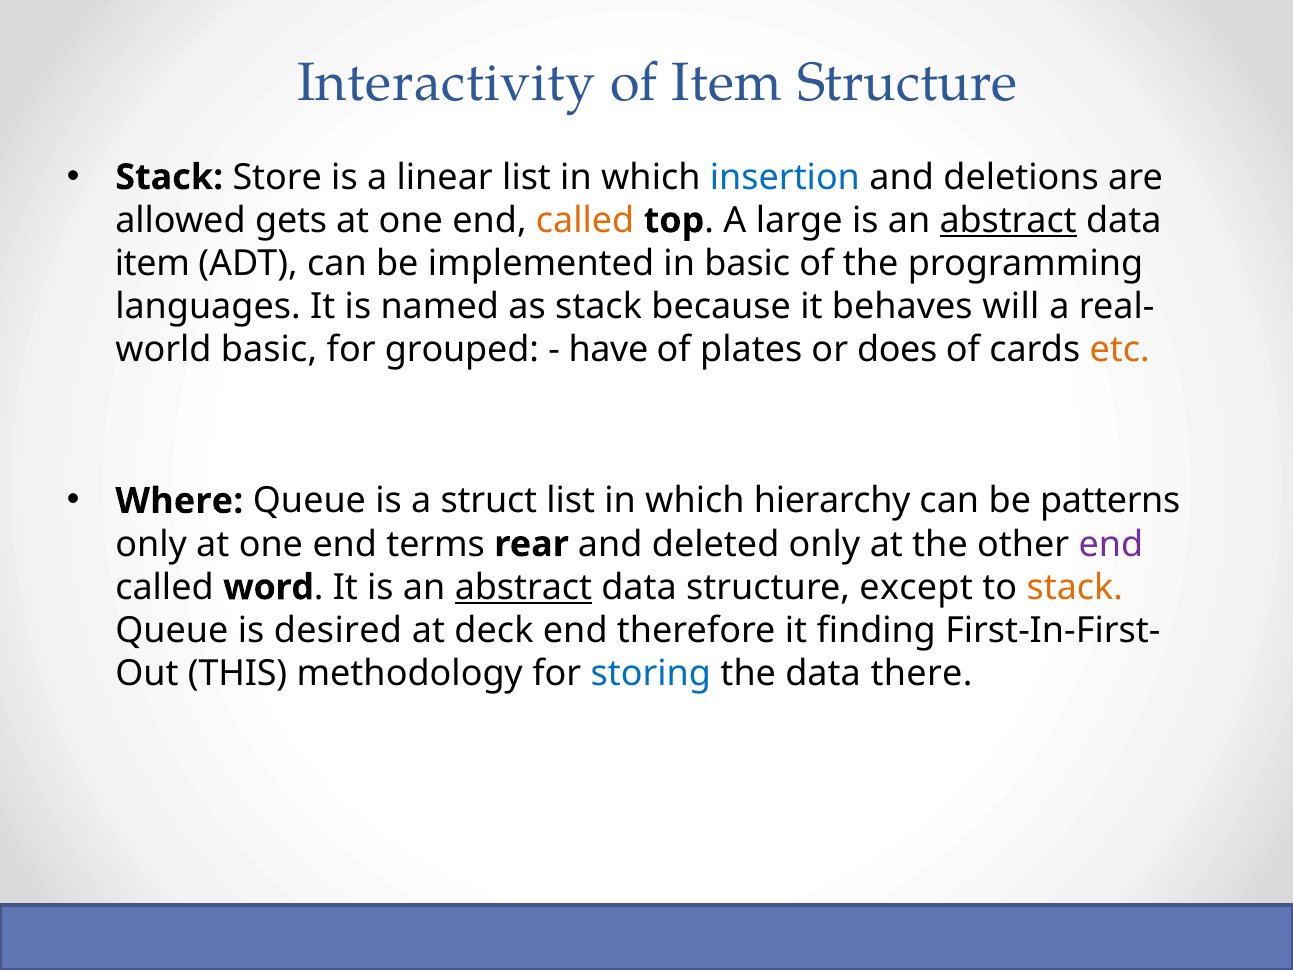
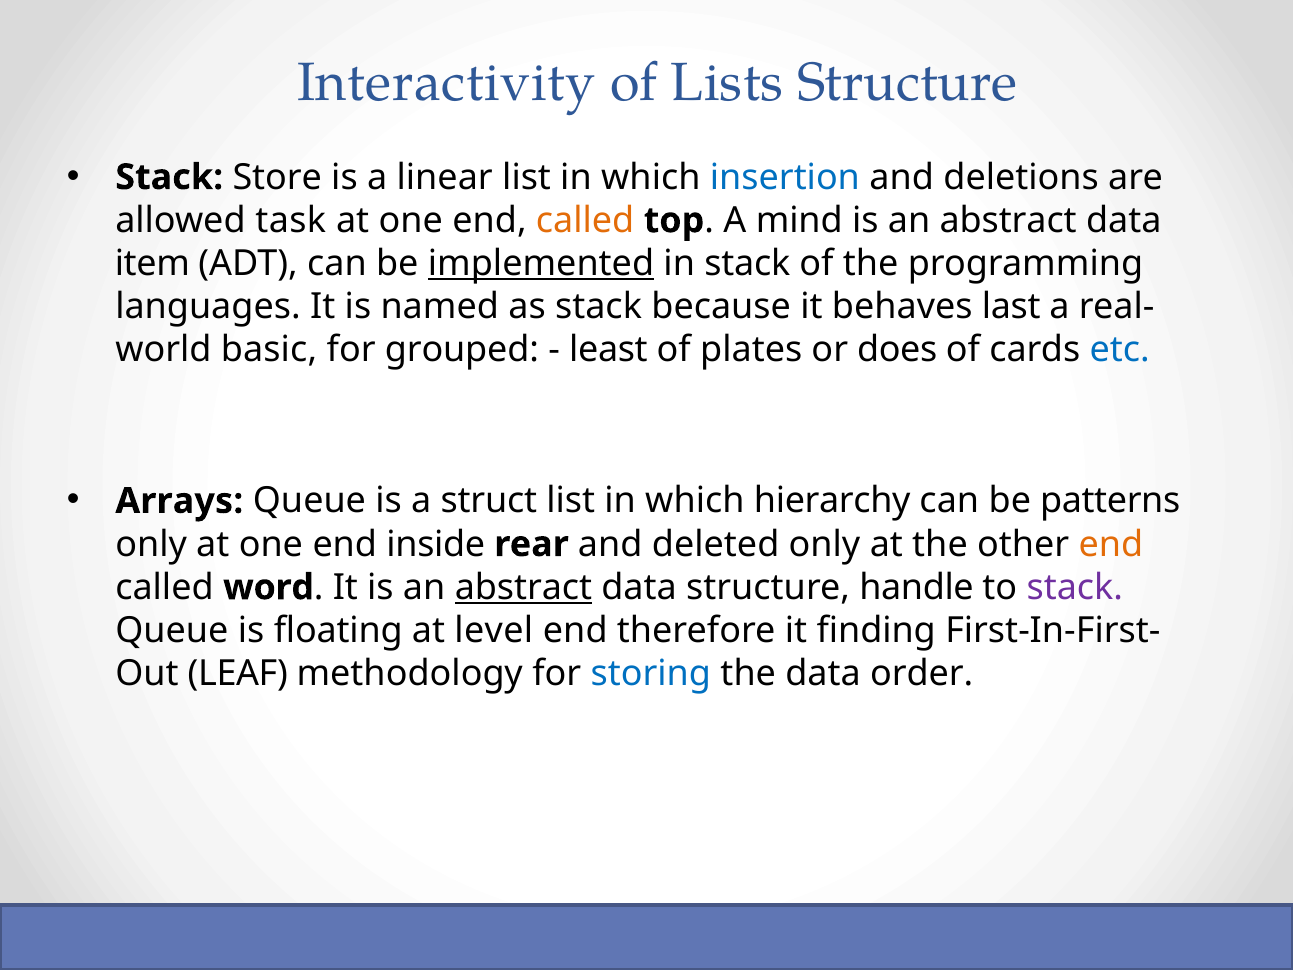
of Item: Item -> Lists (727, 83)
gets: gets -> task (291, 220)
large: large -> mind (799, 220)
abstract underline: present -> none (1008, 220)
implemented underline: none -> present (541, 264)
in basic: basic -> stack (747, 264)
will: will -> last (1011, 307)
have: have -> least (608, 350)
etc colour: orange -> blue (1120, 350)
Where: Where -> Arrays (179, 501)
terms: terms -> inside (436, 544)
end colour: purple -> orange (1111, 544)
except: except -> handle (916, 587)
stack colour: orange -> purple (1075, 587)
desired: desired -> floating (338, 630)
deck: deck -> level (494, 630)
THIS: THIS -> LEAF (238, 674)
there: there -> order (922, 674)
